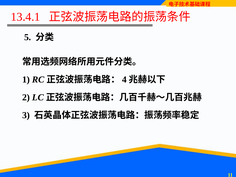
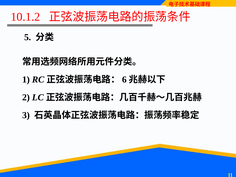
13.4.1: 13.4.1 -> 10.1.2 (25, 17)
4: 4 -> 6 (124, 80)
